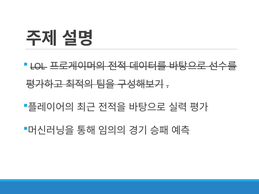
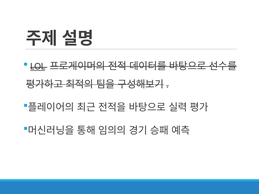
LOL underline: none -> present (38, 66)
